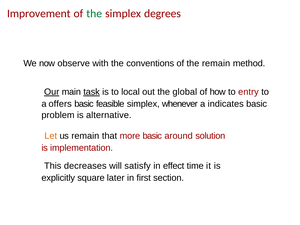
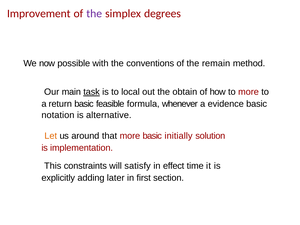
the colour: green -> purple (94, 14)
observe: observe -> possible (74, 63)
Our underline: present -> none (52, 92)
global: global -> obtain (185, 92)
to entry: entry -> more (248, 92)
offers: offers -> return (60, 104)
feasible simplex: simplex -> formula (143, 104)
indicates: indicates -> evidence (226, 104)
problem: problem -> notation (58, 115)
us remain: remain -> around (85, 136)
around: around -> initially (179, 136)
decreases: decreases -> constraints (85, 166)
square: square -> adding (91, 178)
